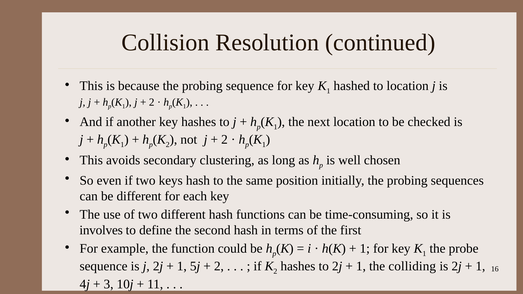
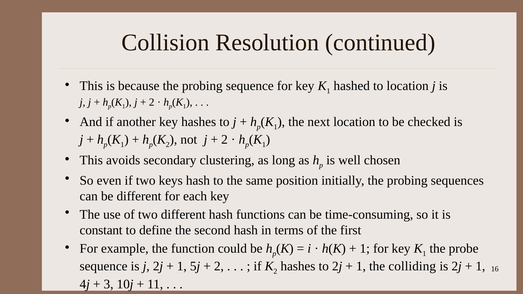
involves: involves -> constant (101, 230)
